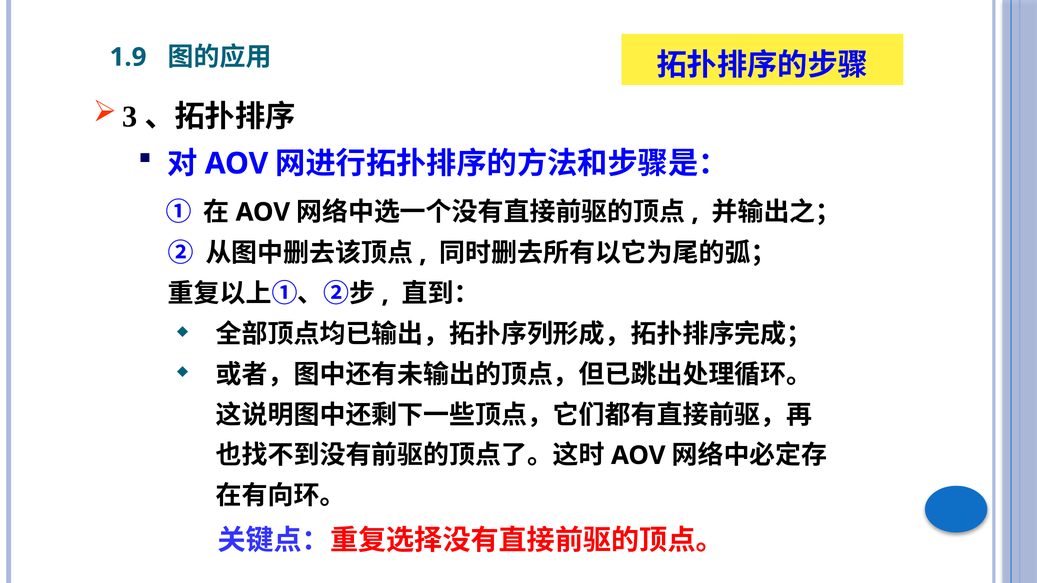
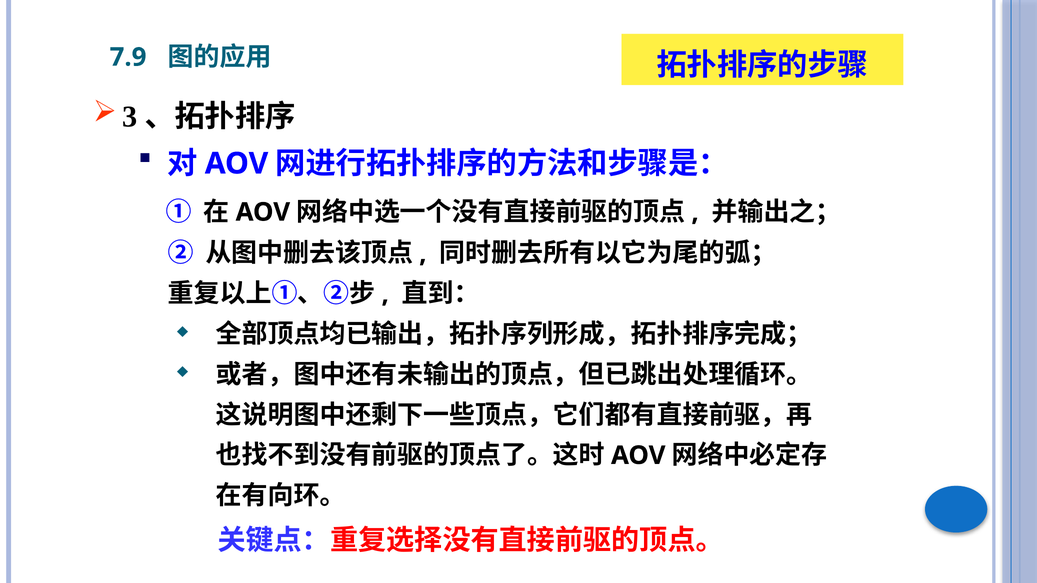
1.9: 1.9 -> 7.9 (128, 57)
